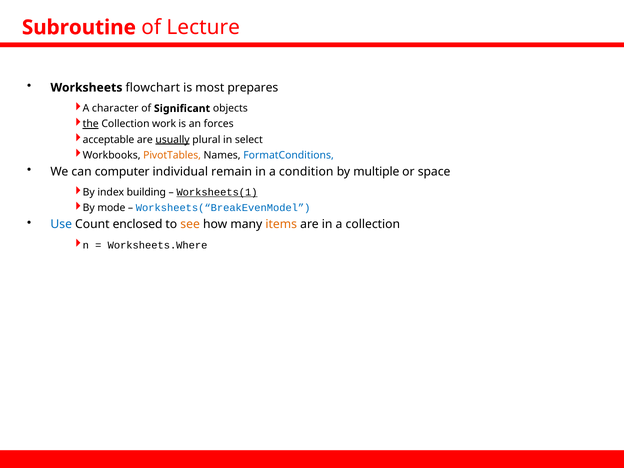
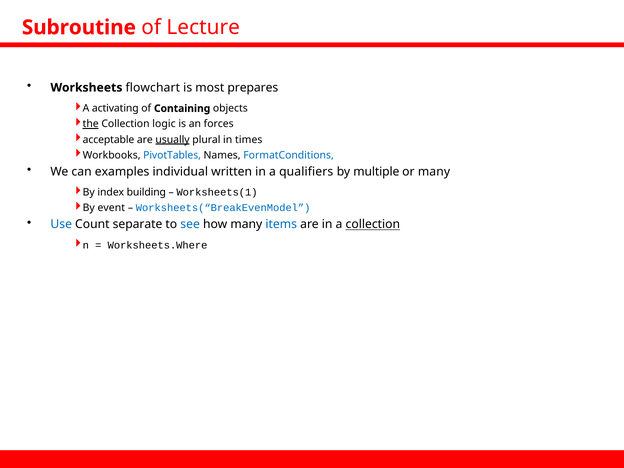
character: character -> activating (115, 108)
Significant: Significant -> Containing (182, 108)
work: work -> logic (164, 124)
select: select -> times (249, 140)
PivotTables colour: orange -> blue (172, 155)
computer: computer -> examples (122, 172)
remain: remain -> written (232, 172)
condition: condition -> qualifiers (306, 172)
or space: space -> many (434, 172)
Worksheets(1 underline: present -> none (217, 192)
mode: mode -> event (111, 208)
enclosed: enclosed -> separate (138, 224)
see colour: orange -> blue (190, 224)
items colour: orange -> blue (281, 224)
collection underline: none -> present (373, 224)
